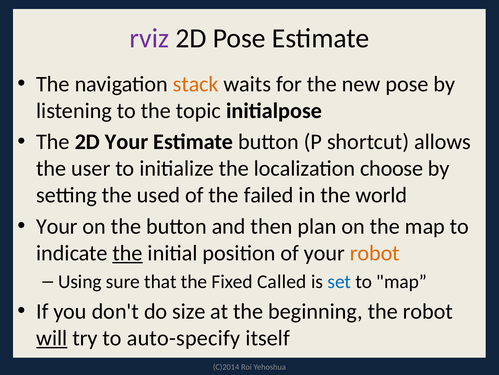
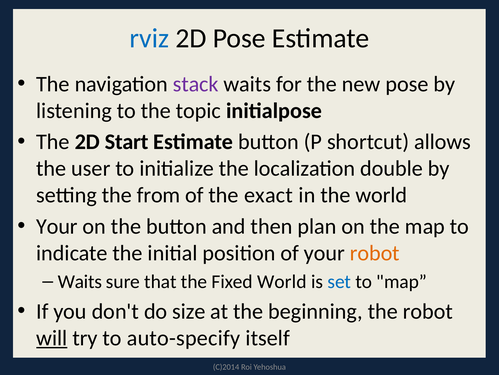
rviz colour: purple -> blue (149, 38)
stack colour: orange -> purple (196, 84)
2D Your: Your -> Start (127, 142)
choose: choose -> double (392, 168)
used: used -> from (159, 195)
failed: failed -> exact (268, 195)
the underline: present -> none (128, 253)
Using: Using -> Waits (80, 281)
Fixed Called: Called -> World (282, 281)
